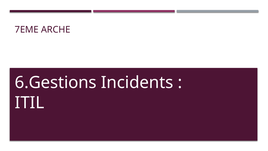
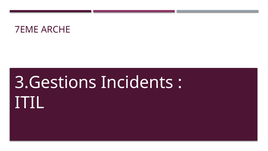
6.Gestions: 6.Gestions -> 3.Gestions (56, 82)
